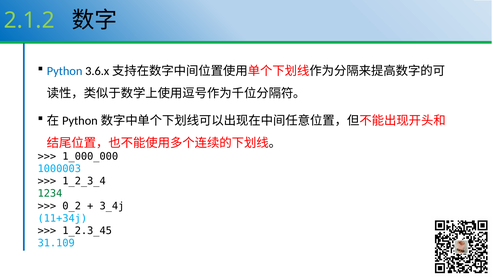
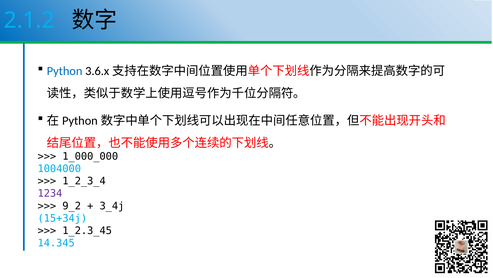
2.1.2 colour: light green -> light blue (29, 20)
1000003: 1000003 -> 1004000 (59, 168)
1234 colour: green -> purple (50, 193)
0_2: 0_2 -> 9_2 (72, 205)
11+34j: 11+34j -> 15+34j (62, 218)
31.109: 31.109 -> 14.345 (56, 242)
